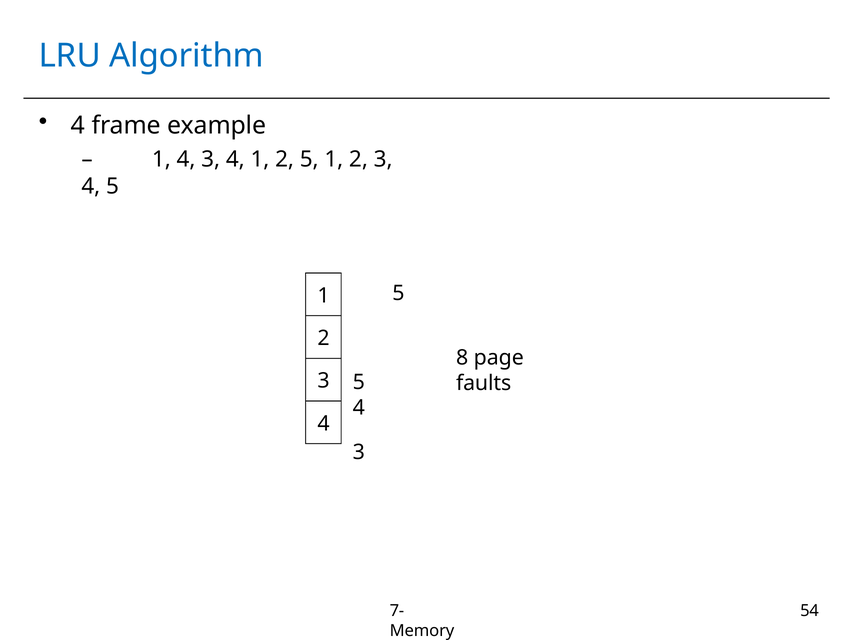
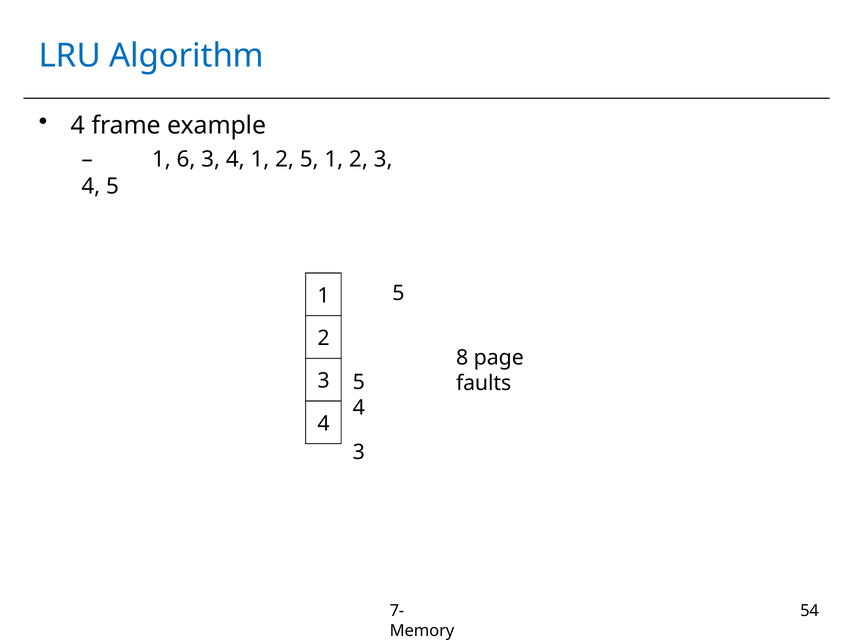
1 4: 4 -> 6 (186, 159)
